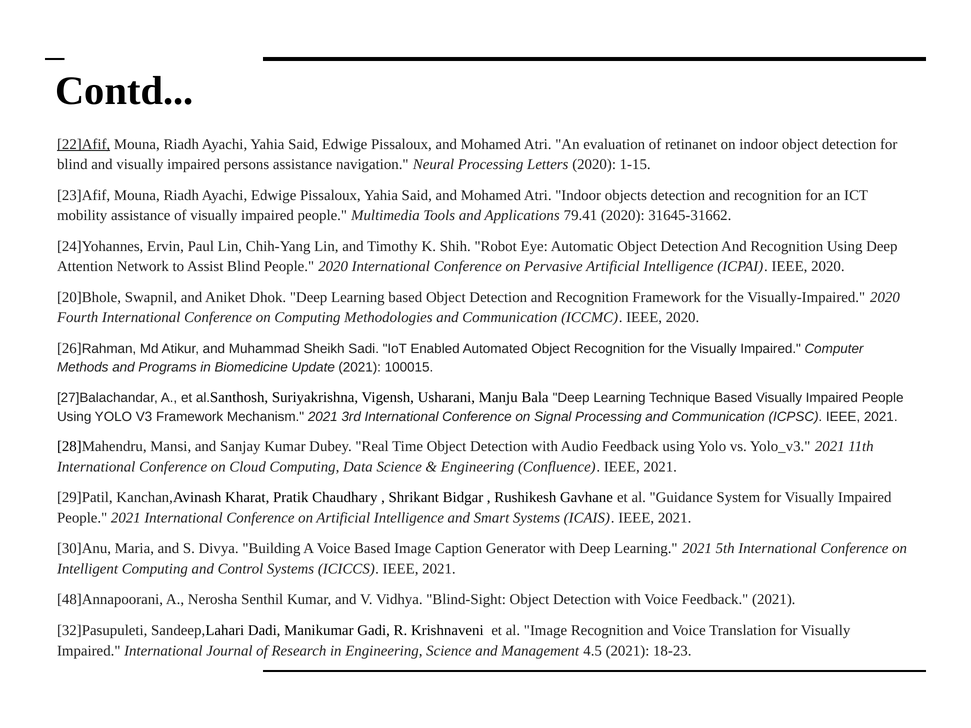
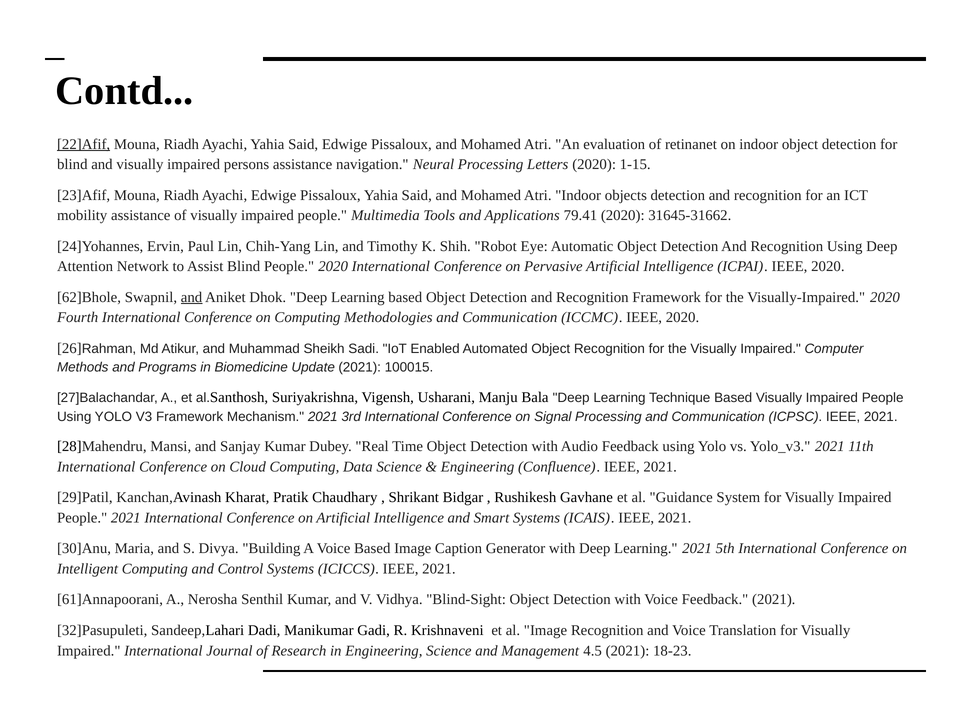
20]Bhole: 20]Bhole -> 62]Bhole (89, 297)
and underline: none -> present (192, 297)
48]Annapoorani: 48]Annapoorani -> 61]Annapoorani (110, 600)
